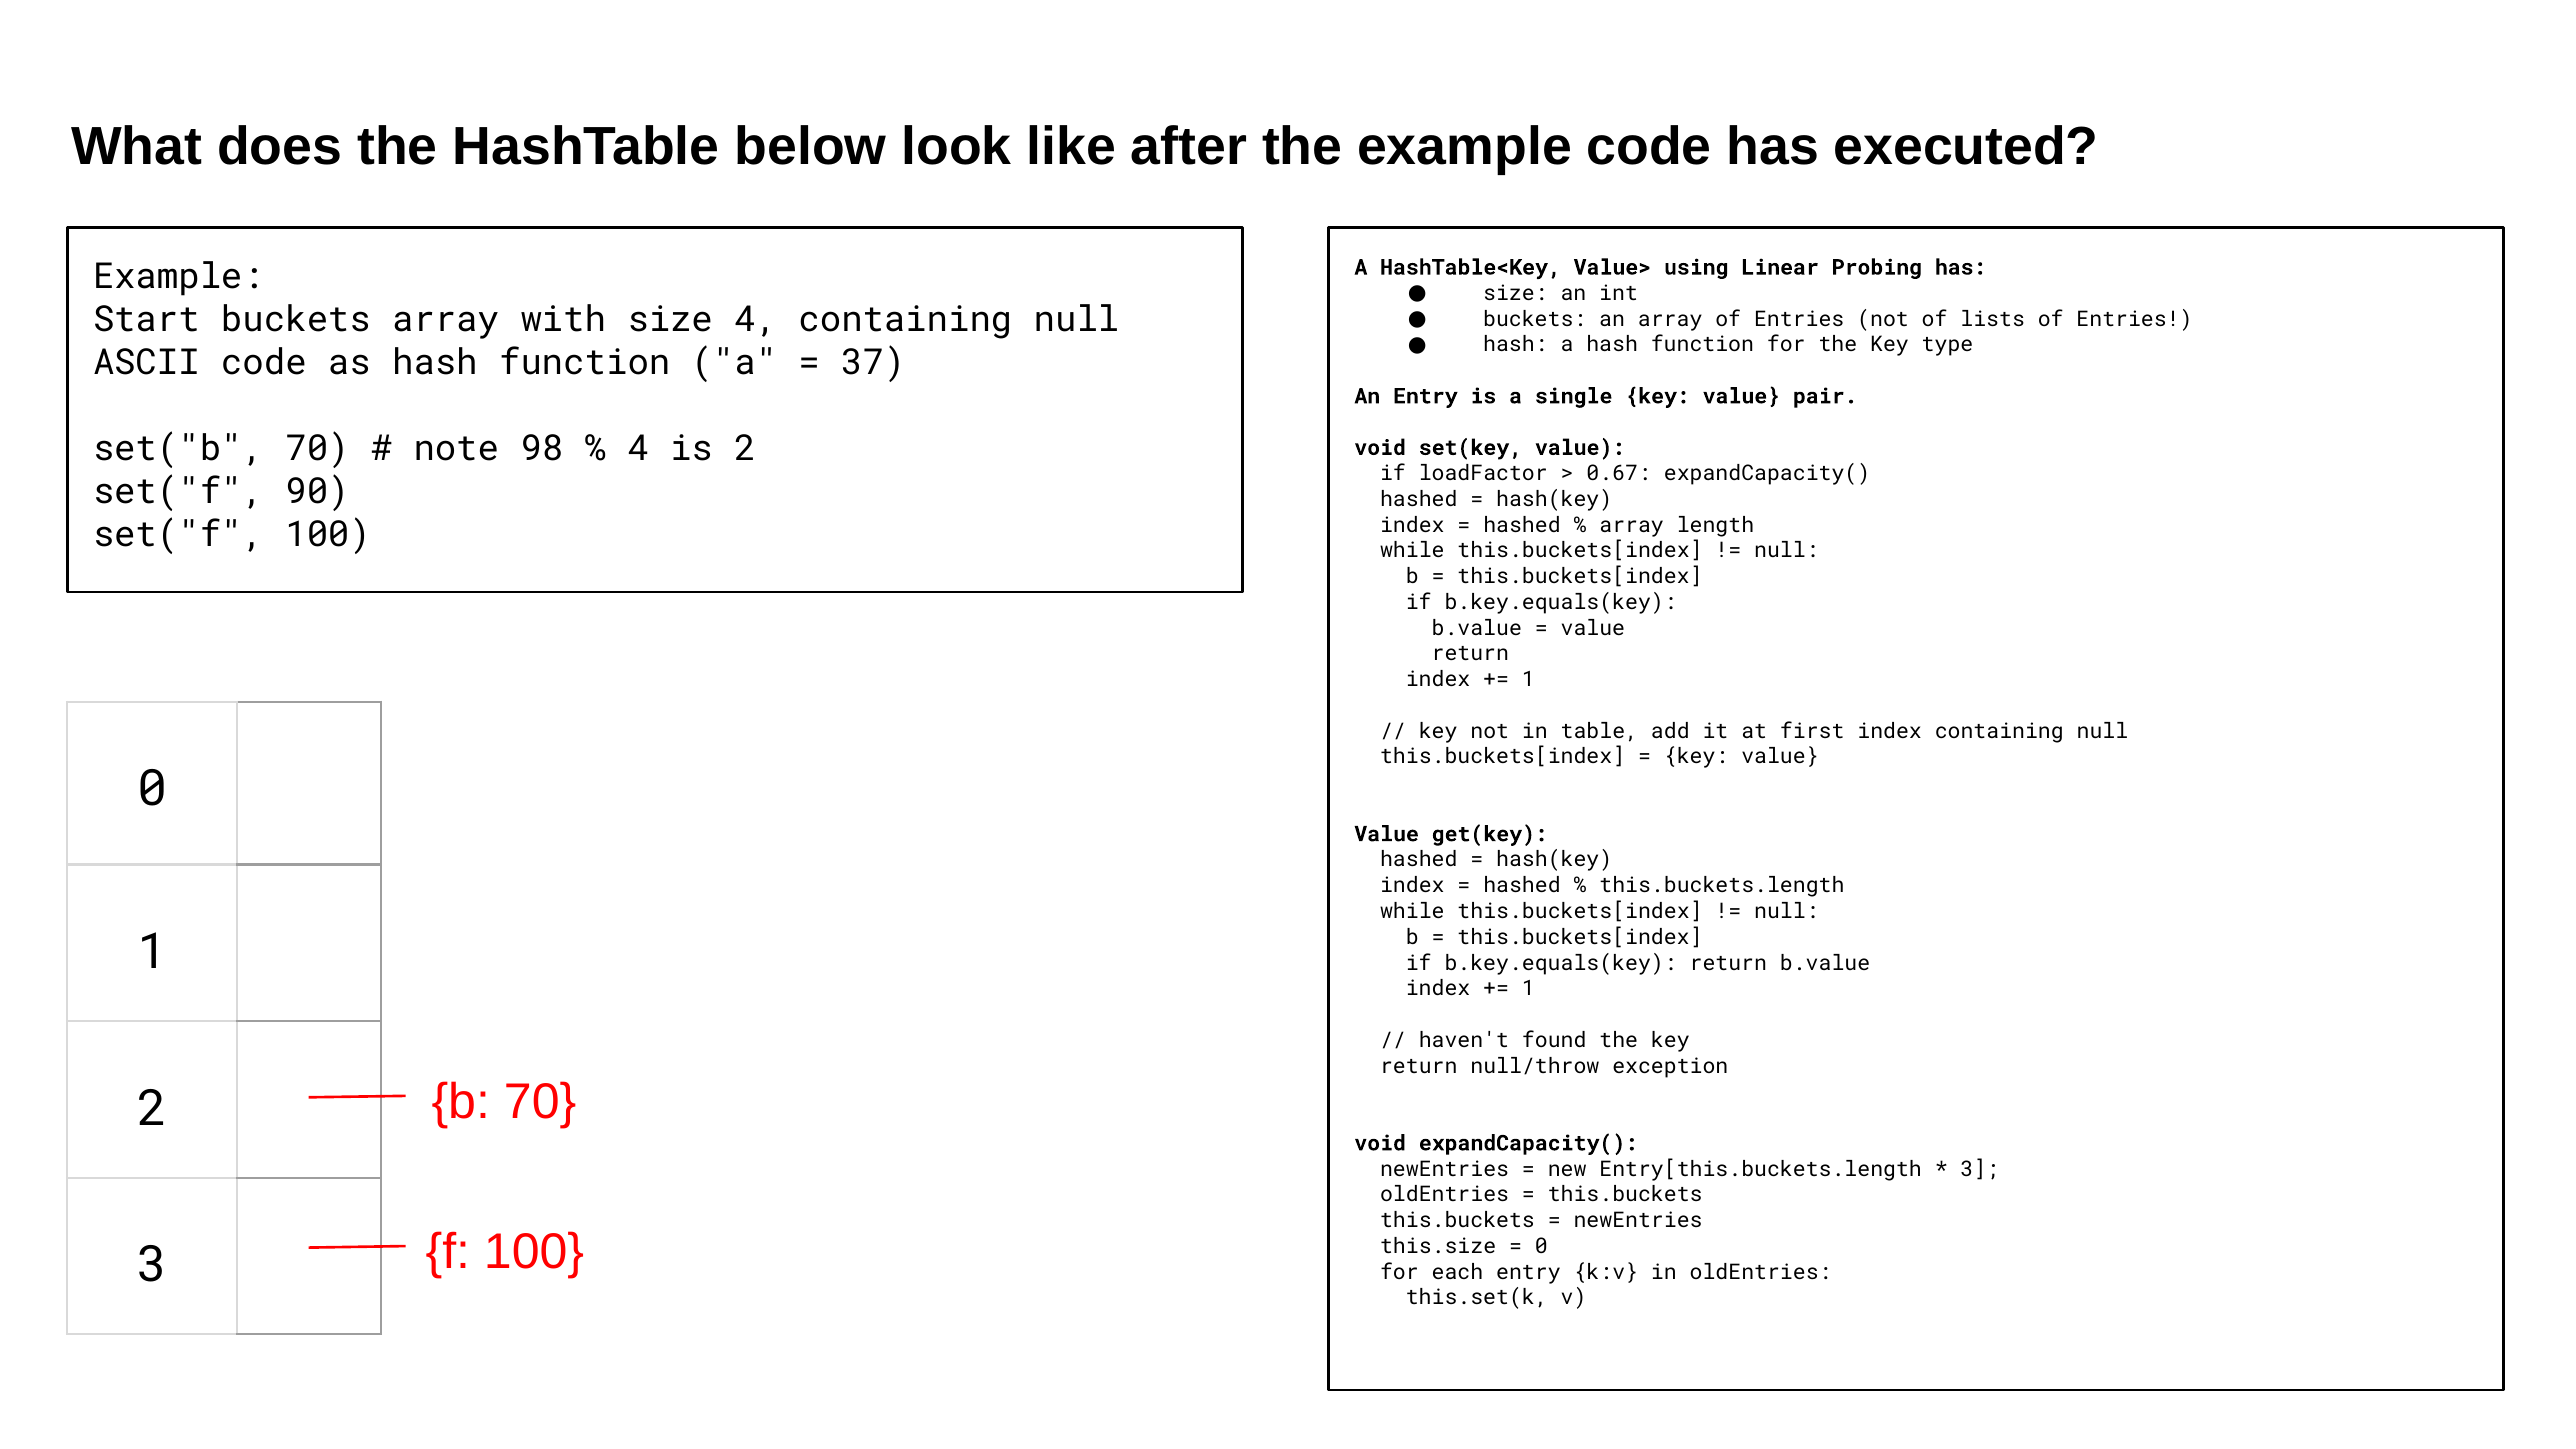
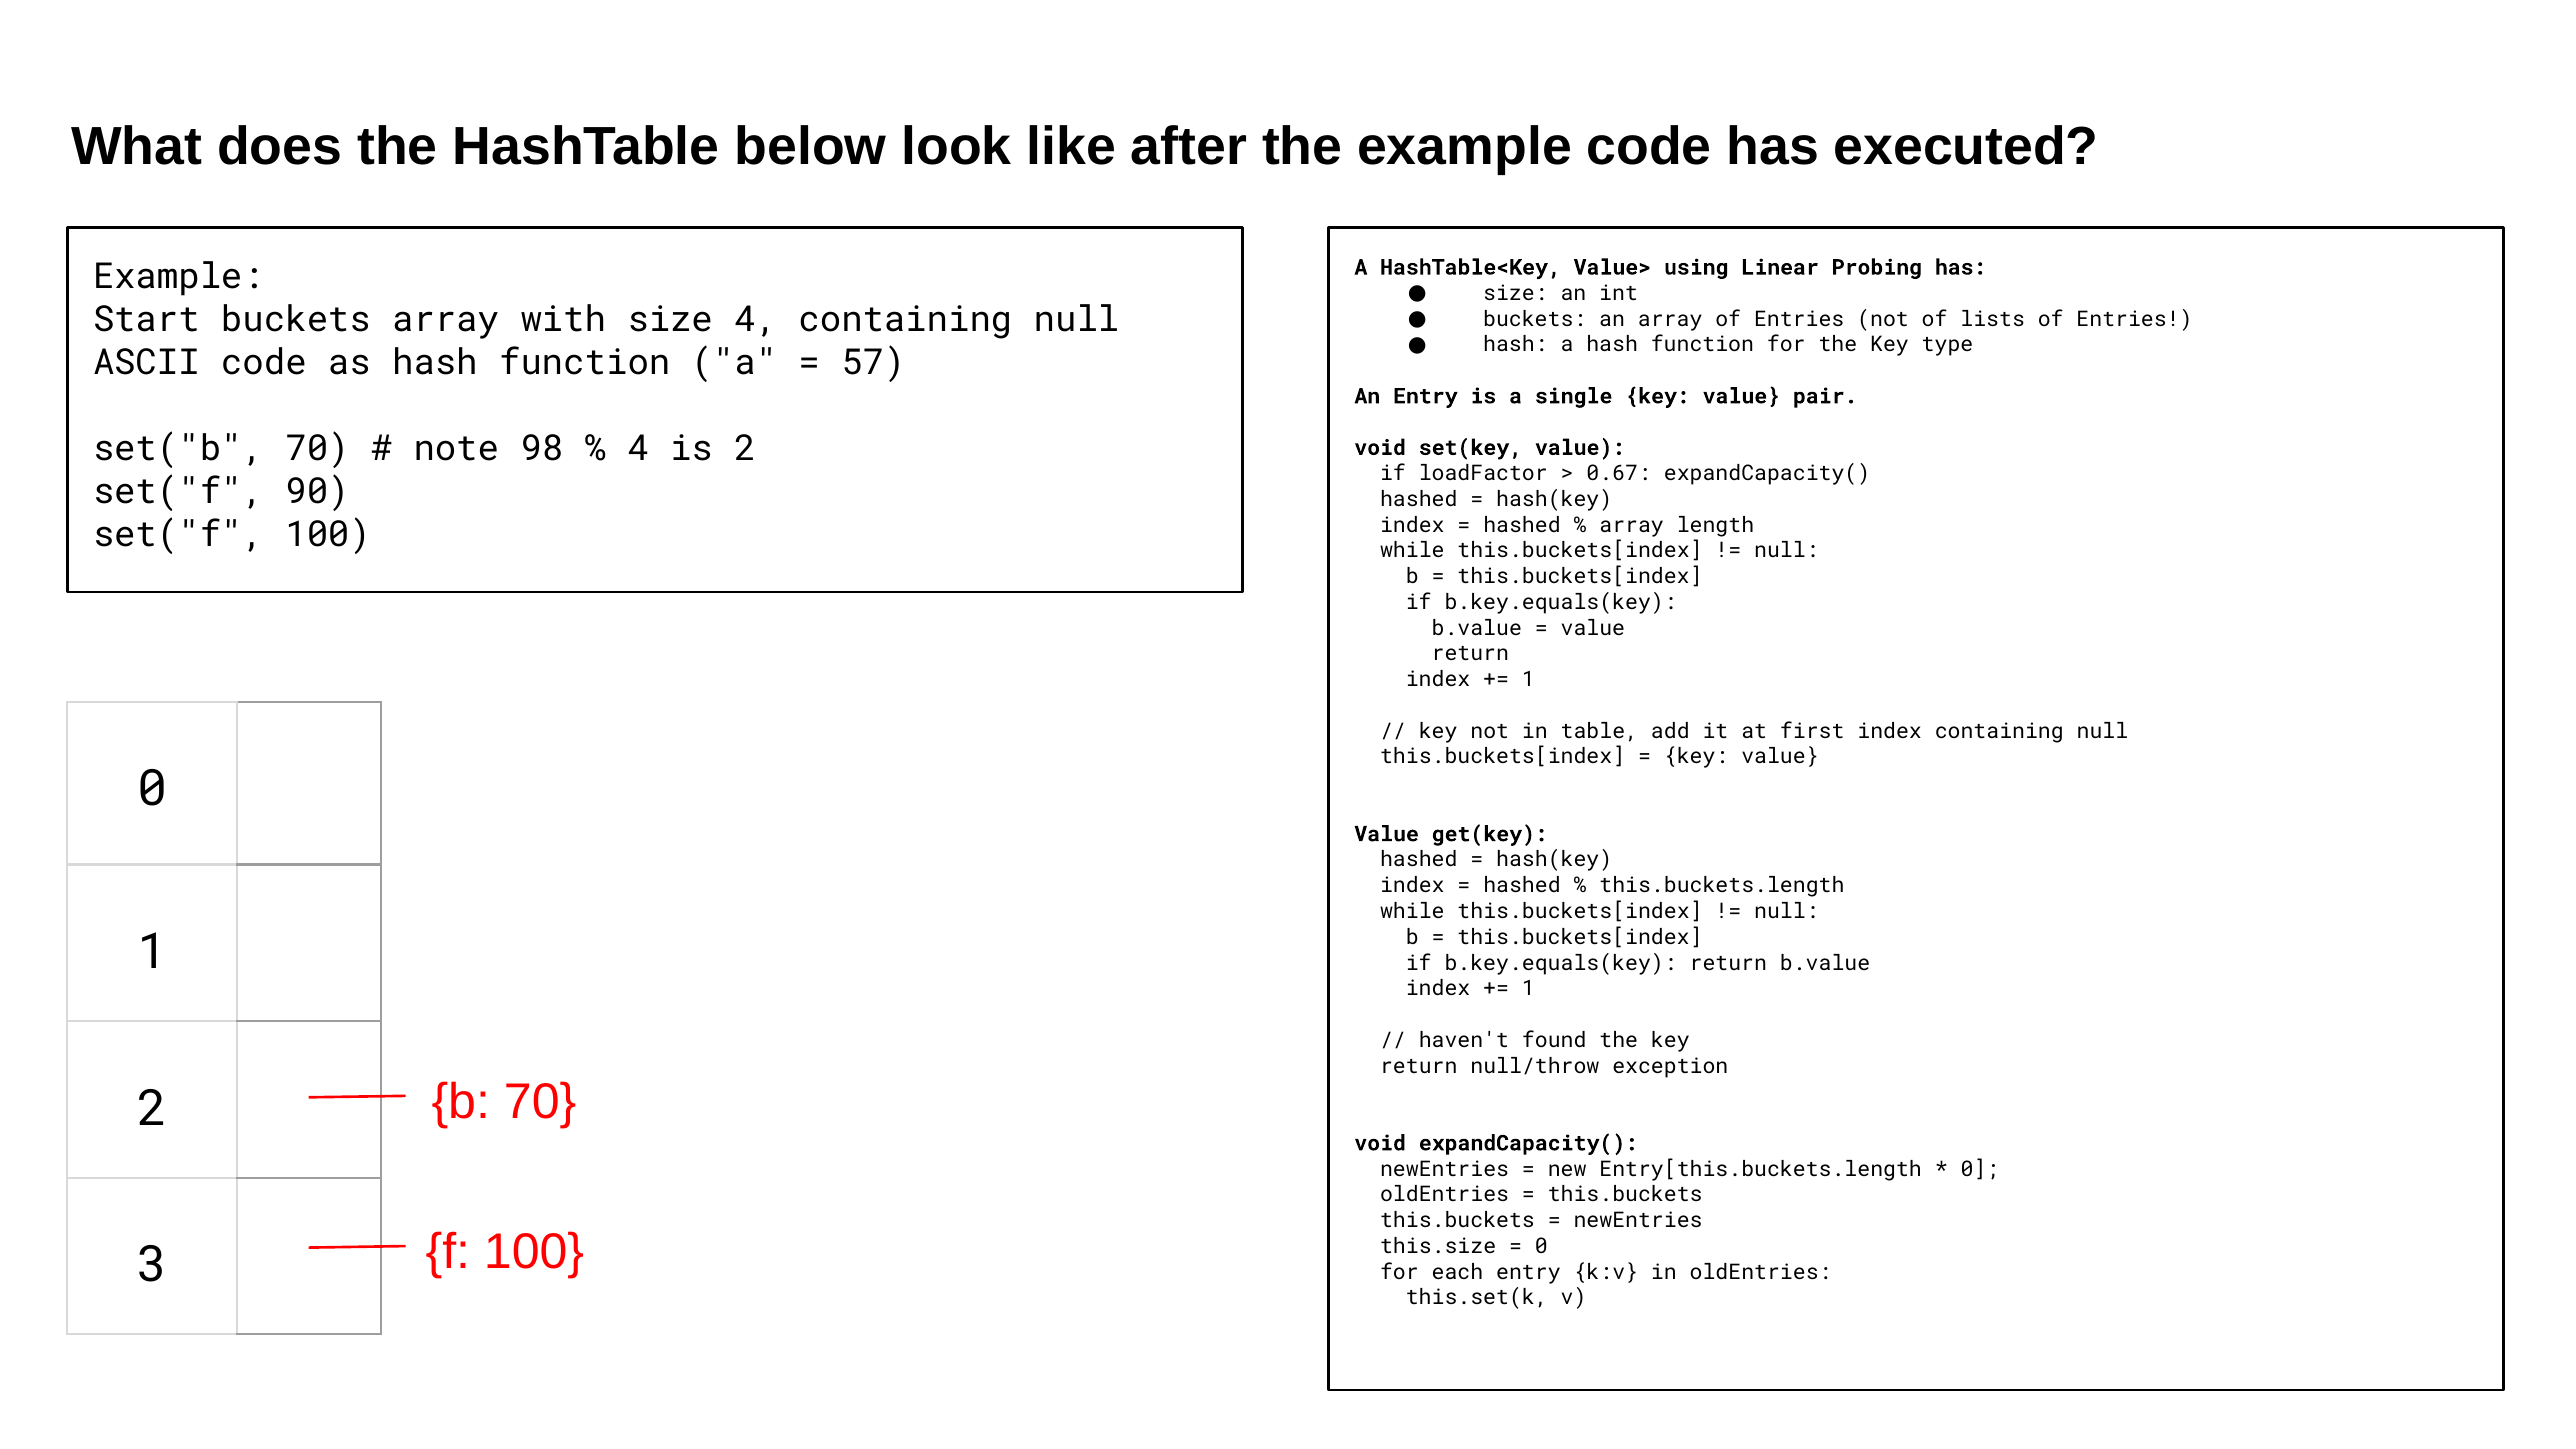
37: 37 -> 57 (873, 363)
3: 3 -> 0 (1980, 1169)
